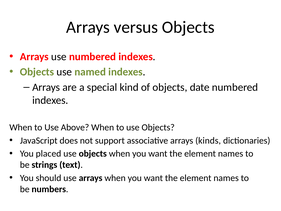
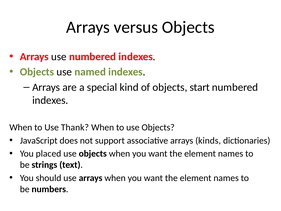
date: date -> start (200, 87)
Above: Above -> Thank (75, 127)
